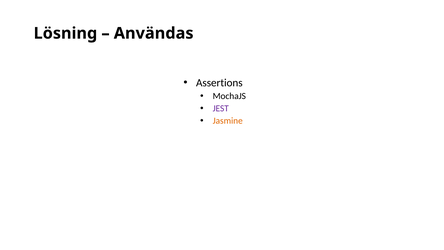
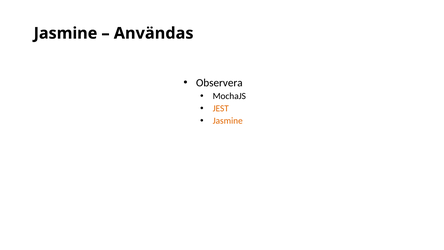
Lösning: Lösning -> Jasmine (65, 33)
Assertions: Assertions -> Observera (219, 83)
JEST colour: purple -> orange (221, 108)
